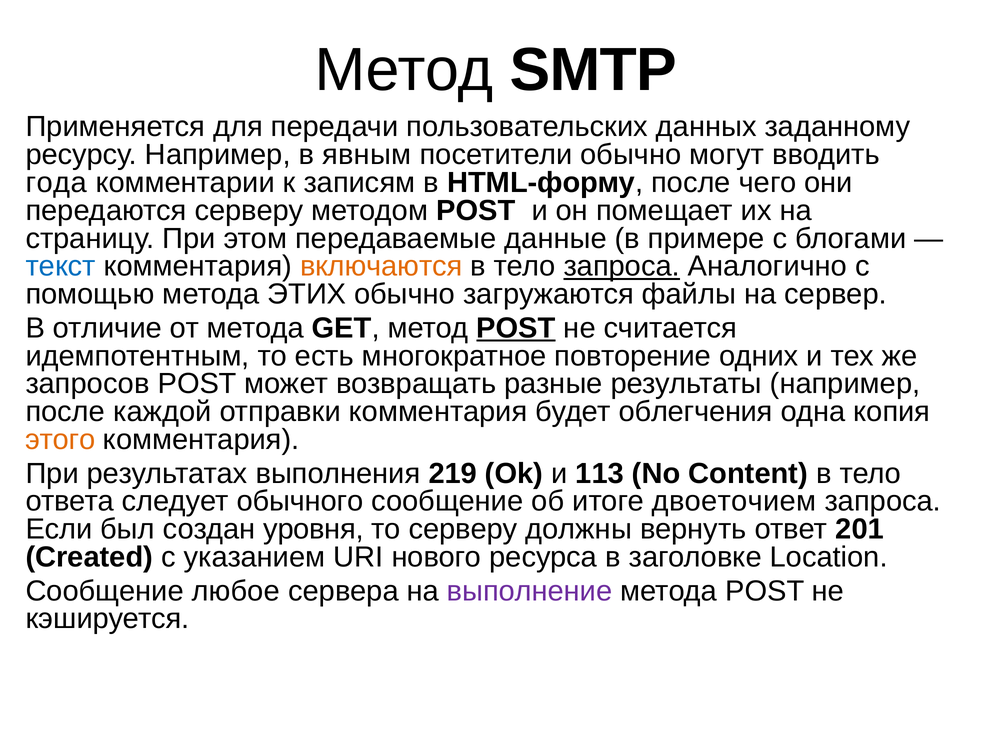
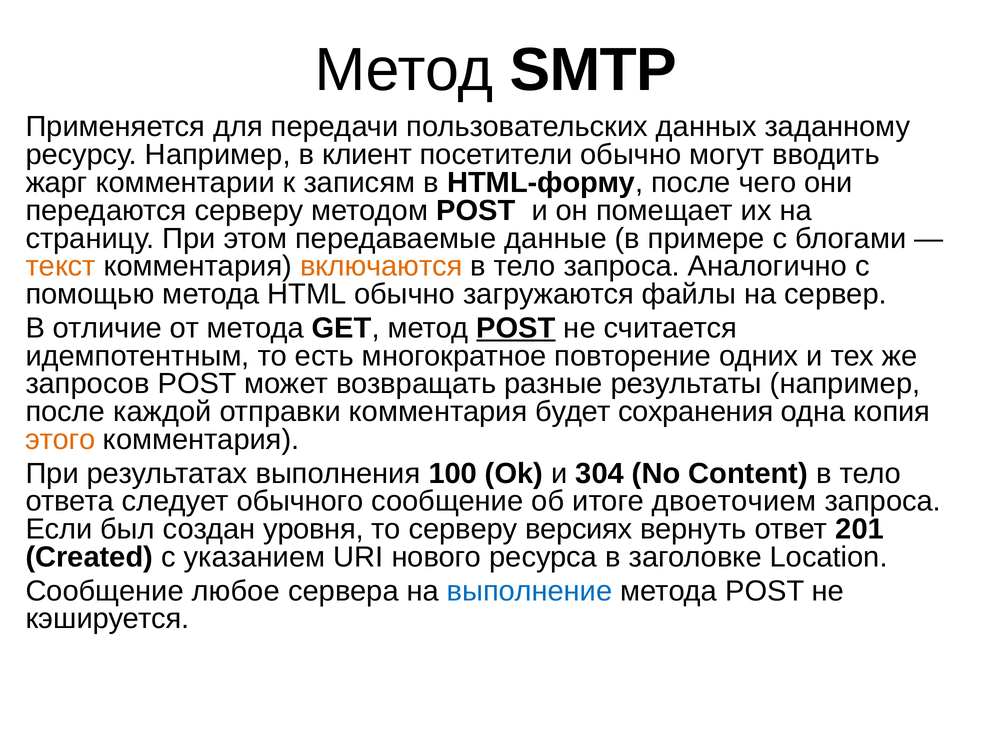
явным: явным -> клиент (367, 155)
года: года -> жарг (57, 183)
текст colour: blue -> orange (61, 266)
запроса underline: present -> none (622, 266)
ЭТИХ: ЭТИХ -> HTML (307, 294)
облегчения: облегчения -> сохранения (696, 412)
219: 219 -> 100 (453, 473)
113: 113 -> 304 (600, 473)
должны: должны -> версиях (579, 529)
выполнение colour: purple -> blue (530, 591)
